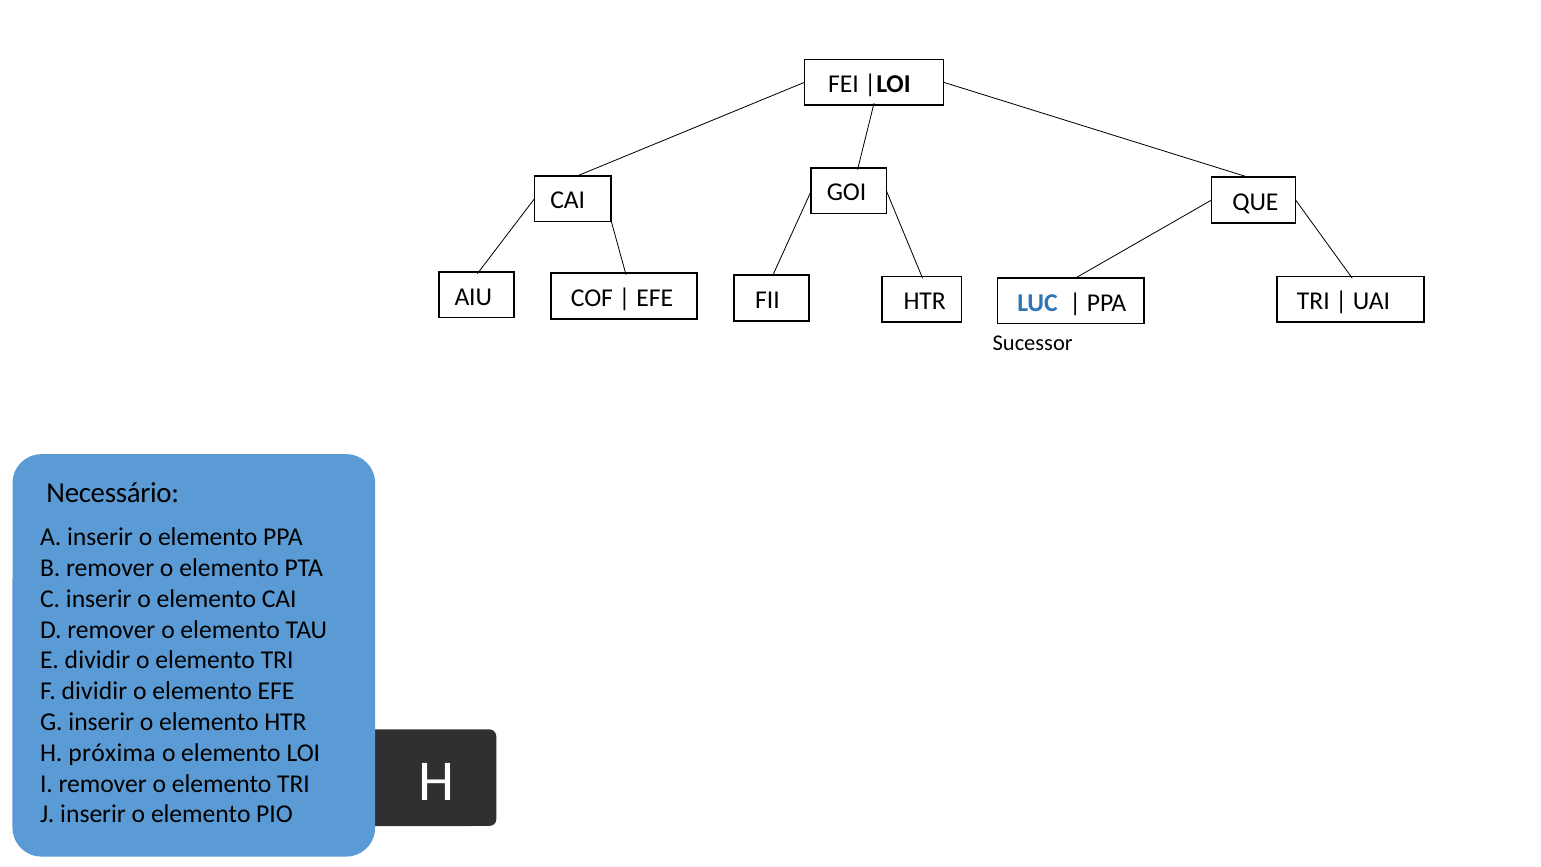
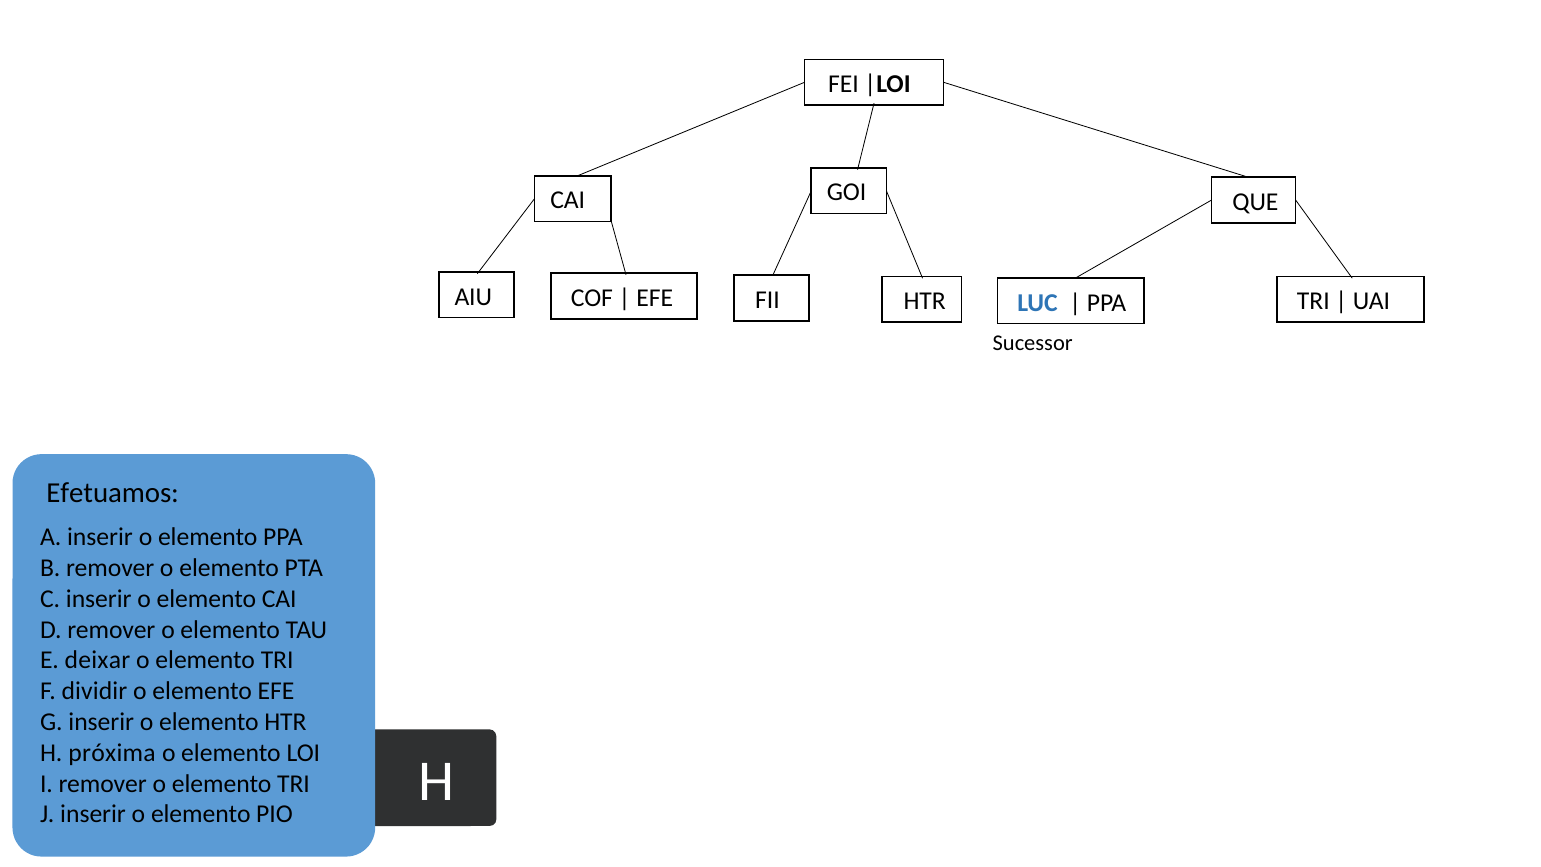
Necessário: Necessário -> Efetuamos (113, 493)
E dividir: dividir -> deixar (97, 660)
